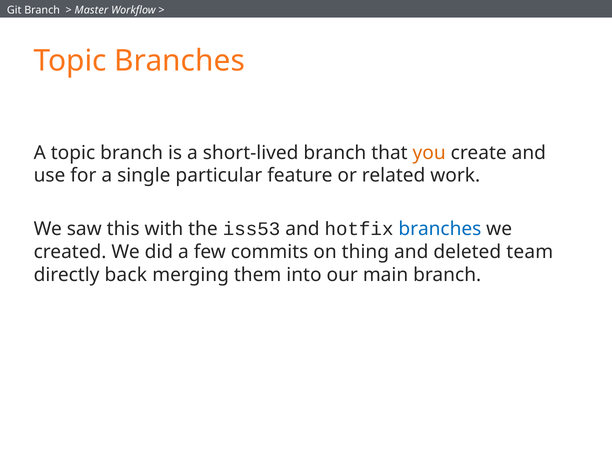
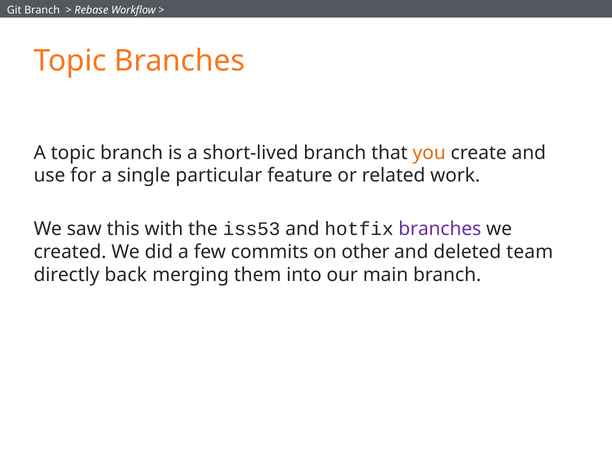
Master: Master -> Rebase (91, 10)
branches colour: blue -> purple (440, 229)
thing: thing -> other (366, 252)
